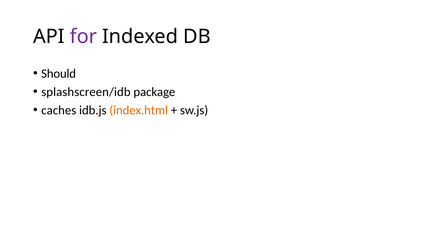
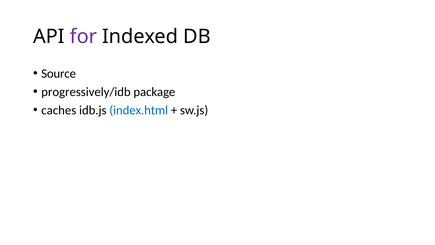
Should: Should -> Source (59, 74)
splashscreen/idb: splashscreen/idb -> progressively/idb (86, 92)
index.html colour: orange -> blue (139, 110)
